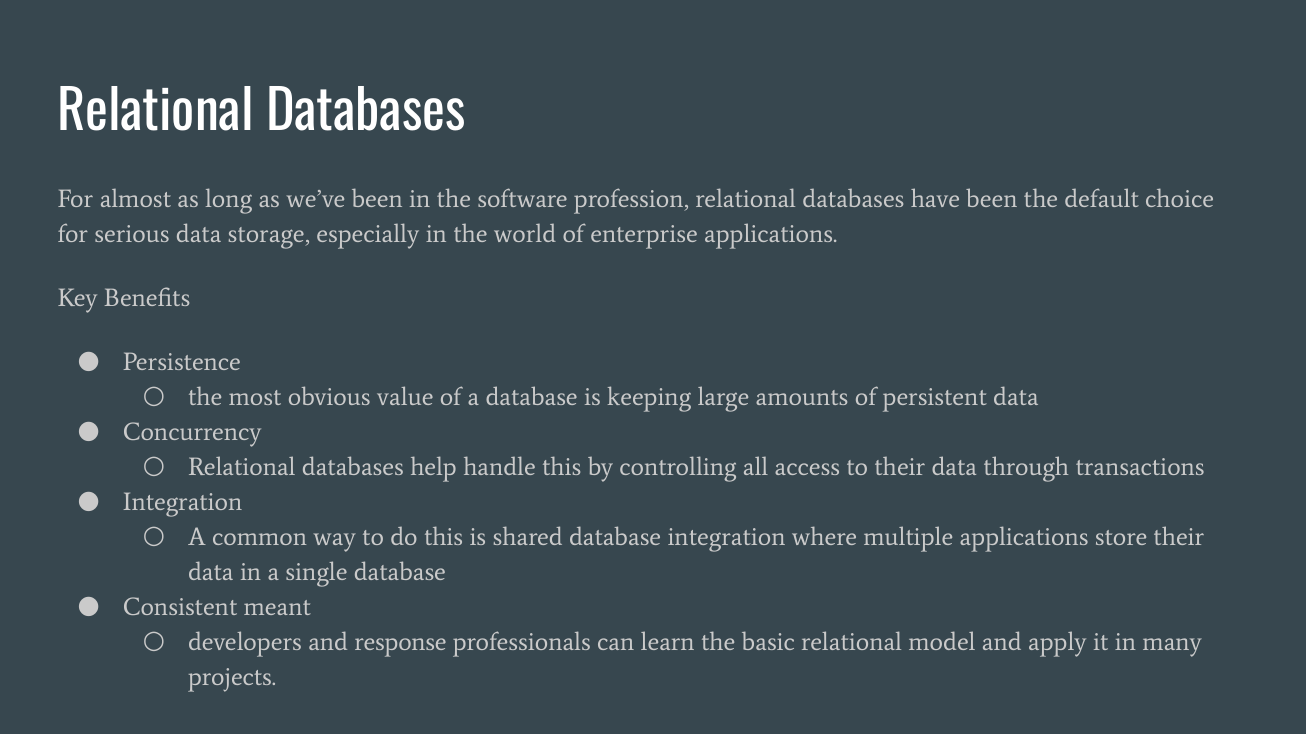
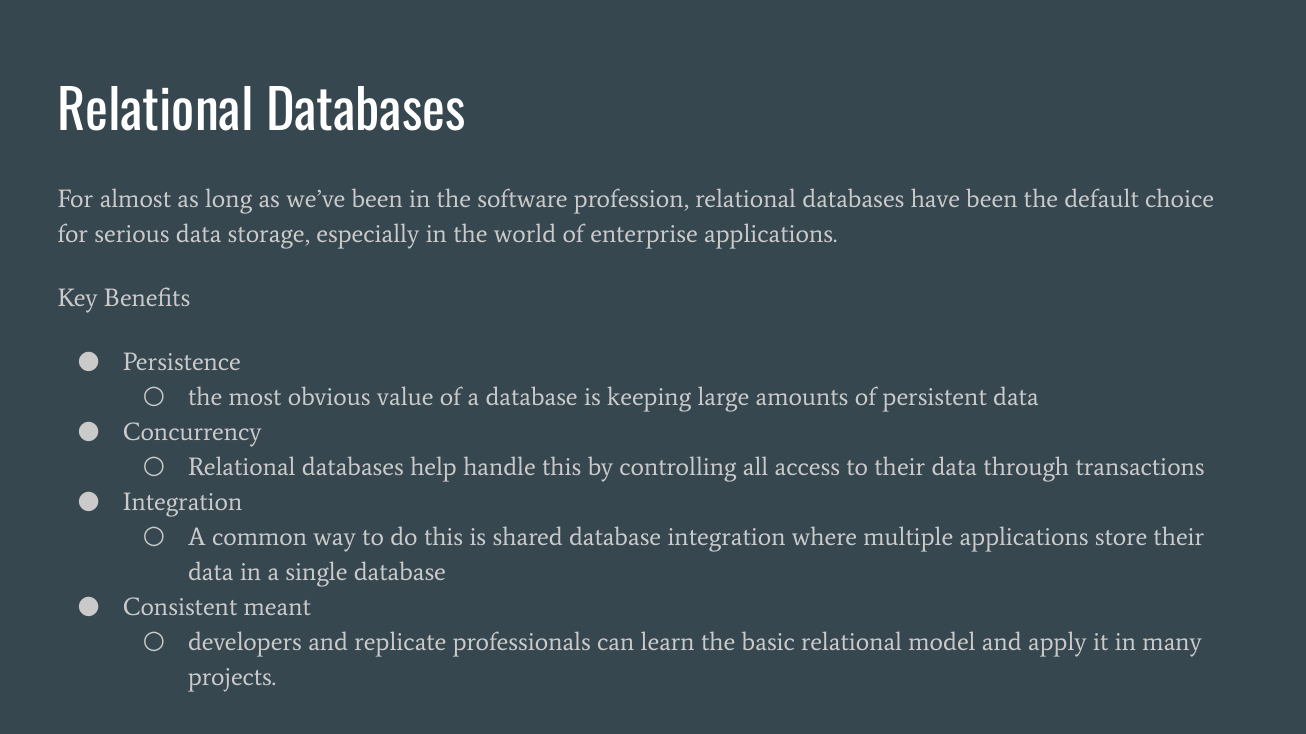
response: response -> replicate (400, 642)
